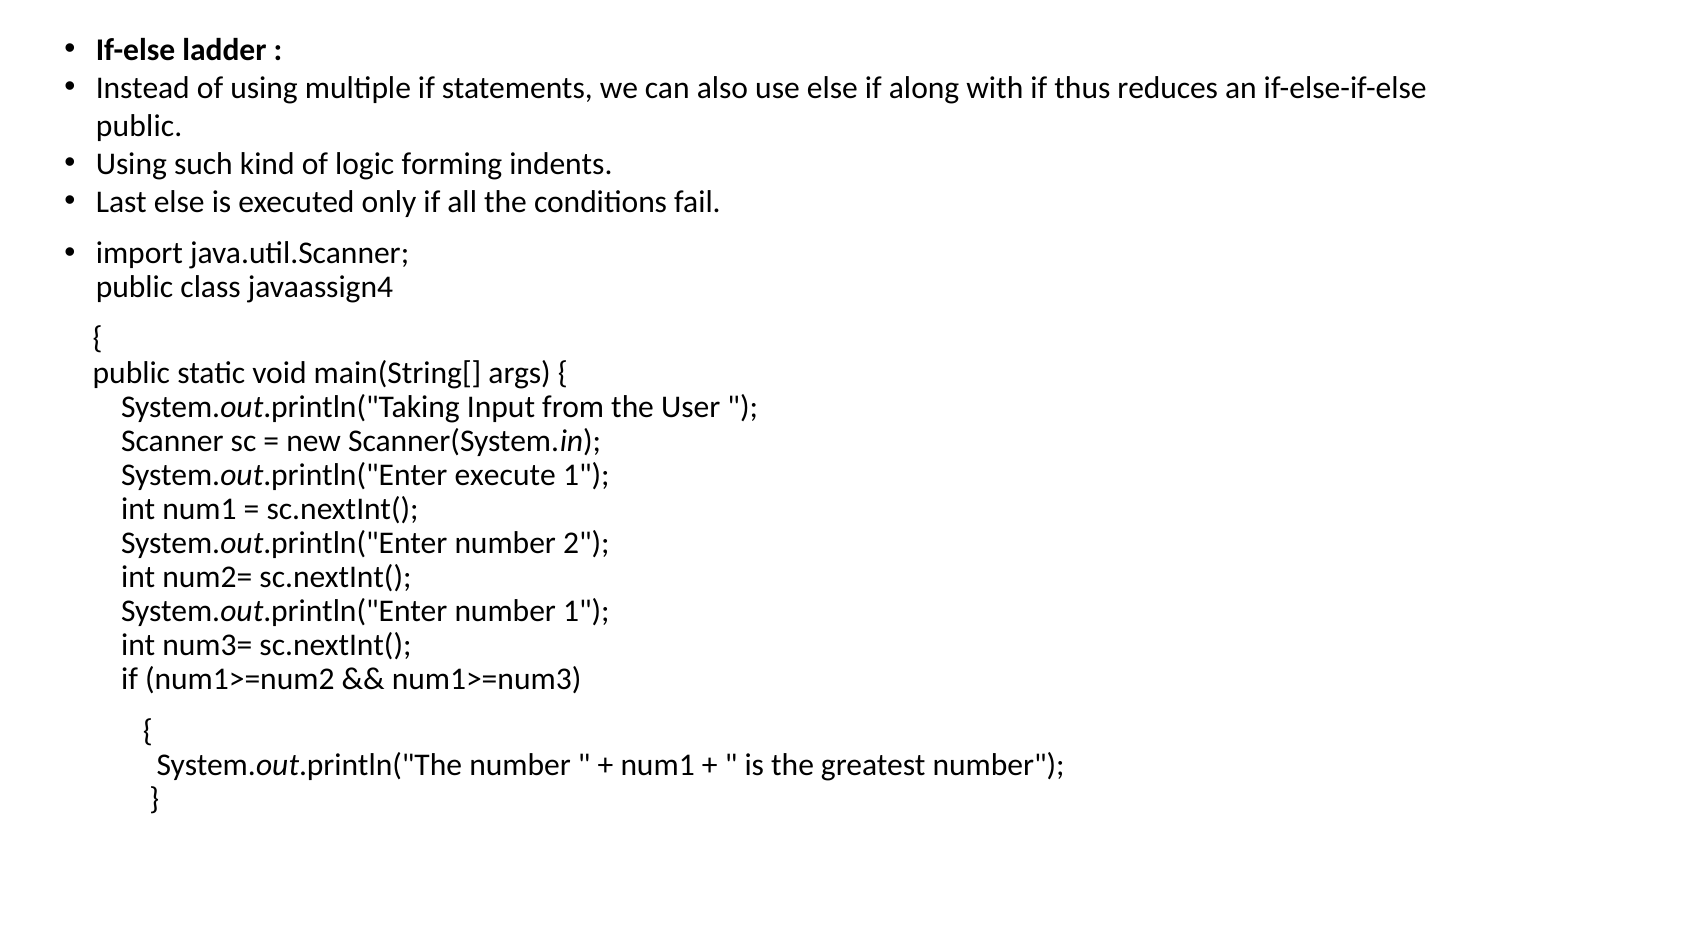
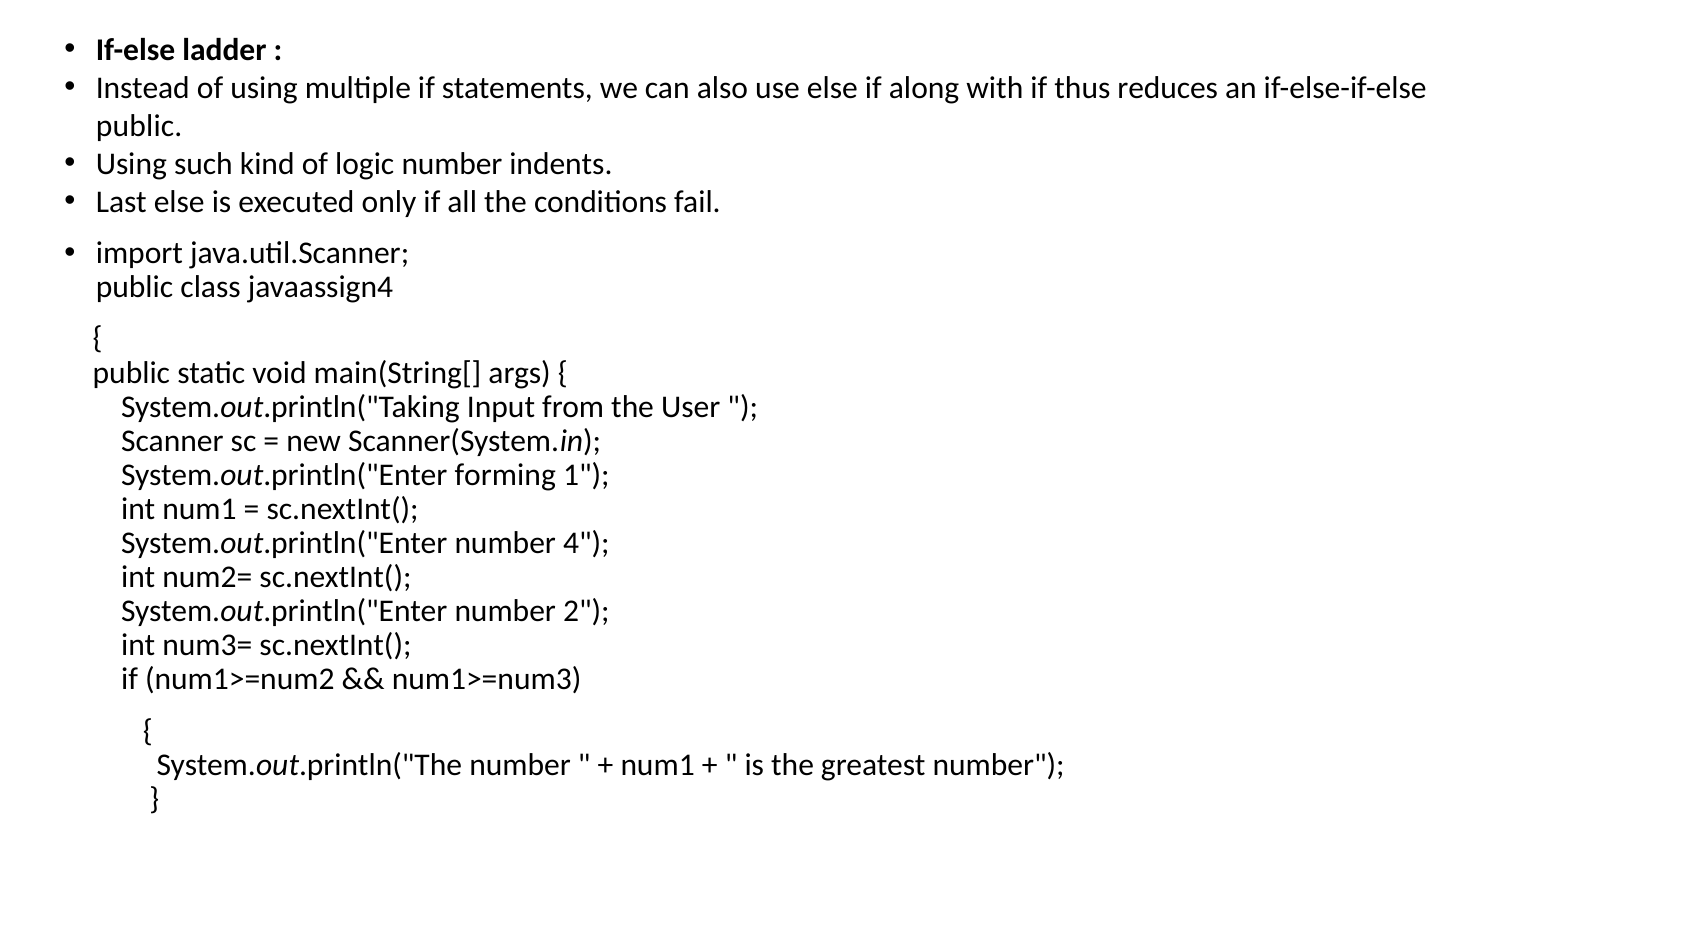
logic forming: forming -> number (452, 164)
execute: execute -> forming (505, 475)
2: 2 -> 4 (586, 543)
number 1: 1 -> 2 (586, 611)
